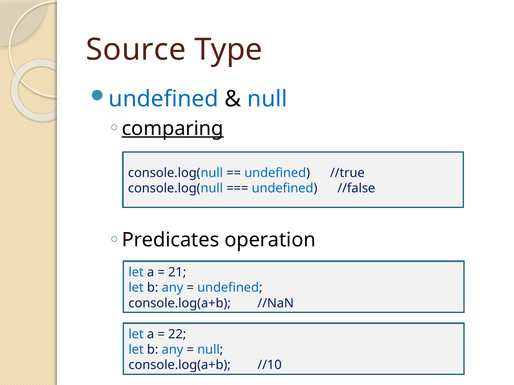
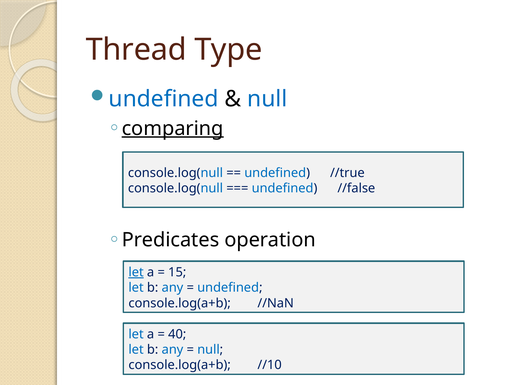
Source: Source -> Thread (136, 50)
let underline: none -> present (136, 273)
21: 21 -> 15 (177, 273)
22: 22 -> 40 (177, 335)
